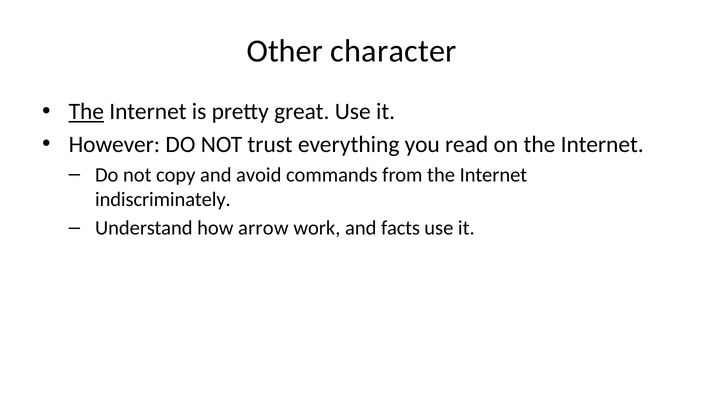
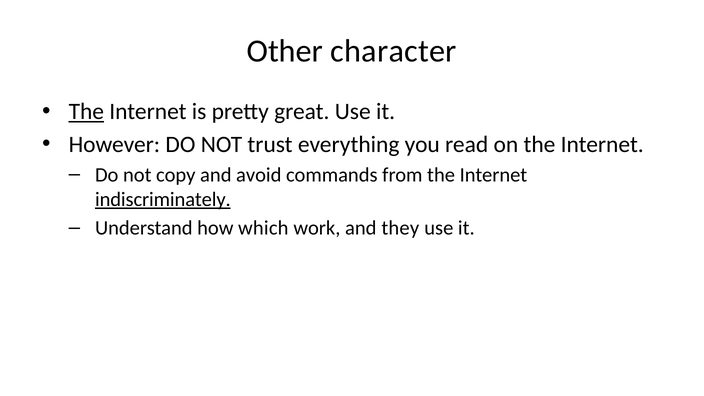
indiscriminately underline: none -> present (163, 199)
arrow: arrow -> which (263, 228)
facts: facts -> they (400, 228)
